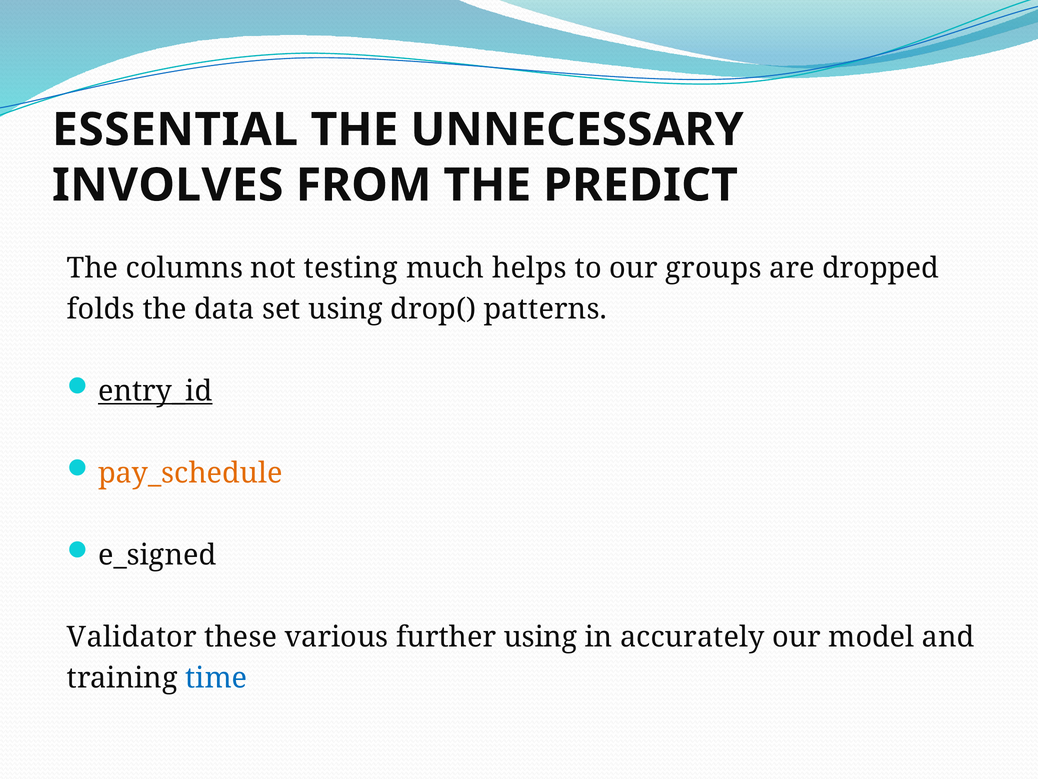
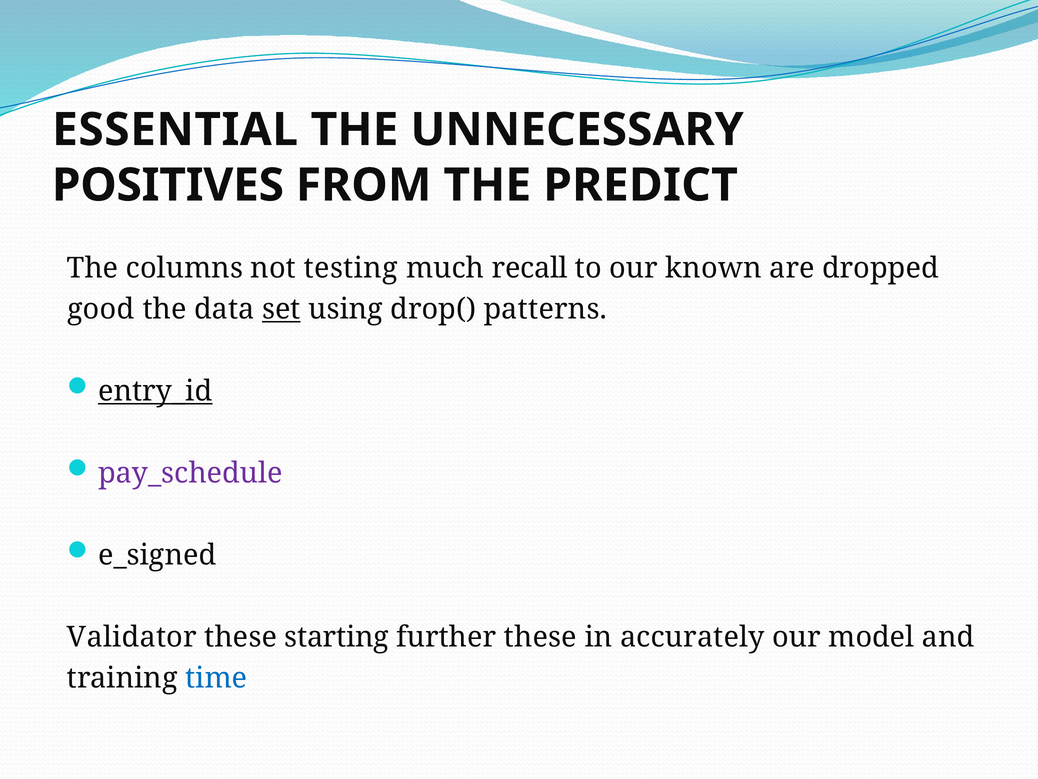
INVOLVES: INVOLVES -> POSITIVES (168, 185)
helps: helps -> recall (530, 268)
groups: groups -> known (714, 268)
folds: folds -> good (101, 309)
set underline: none -> present (281, 309)
pay_schedule colour: orange -> purple (190, 473)
various: various -> starting (337, 637)
further using: using -> these (540, 637)
